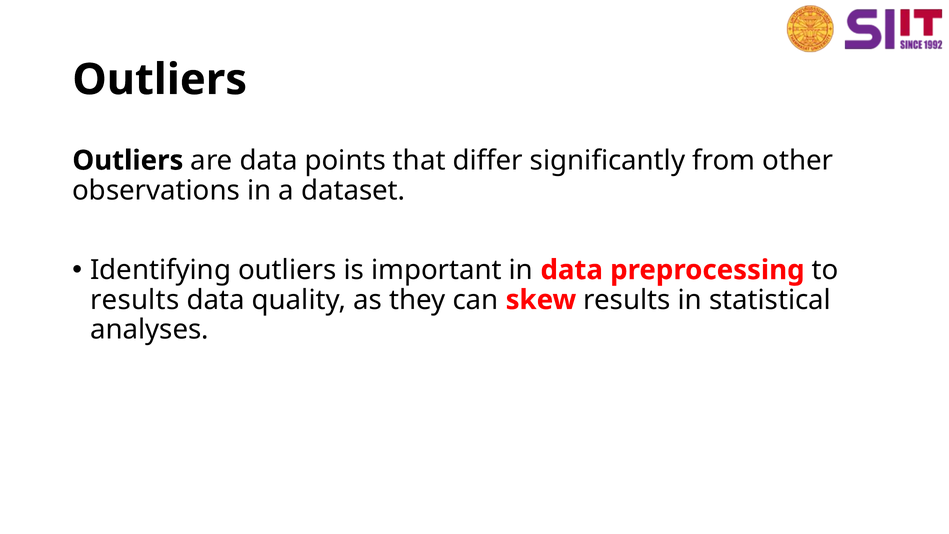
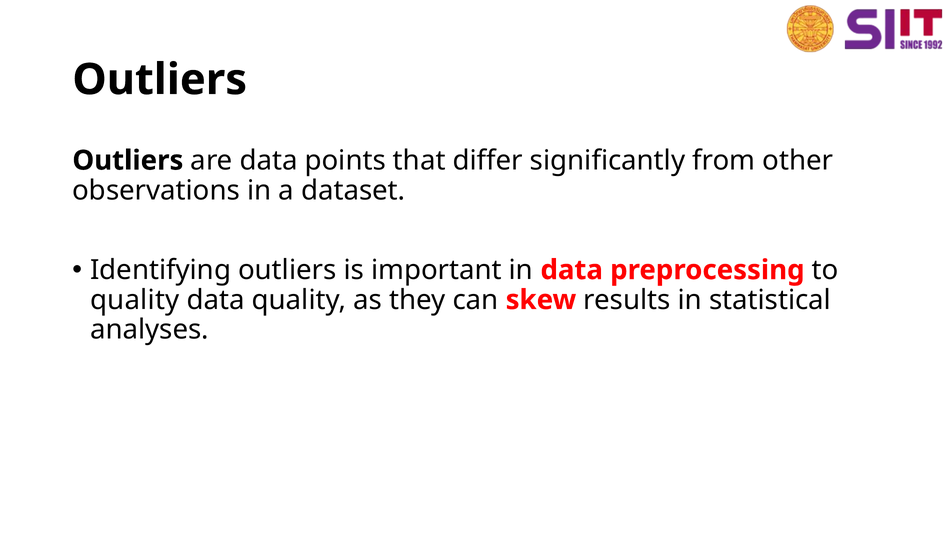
results: results -> quality (135, 300)
